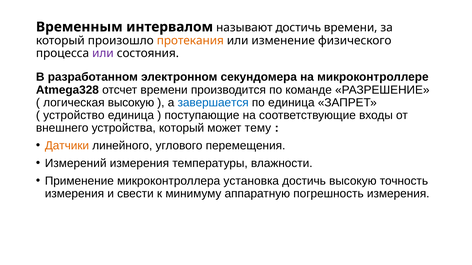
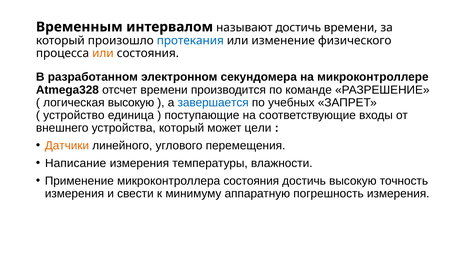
протекания colour: orange -> blue (190, 41)
или colour: purple -> orange (103, 54)
по единица: единица -> учебных (291, 103)
тему: тему -> цели (258, 128)
Измерений: Измерений -> Написание (76, 164)
микроконтроллера установка: установка -> состояния (251, 181)
